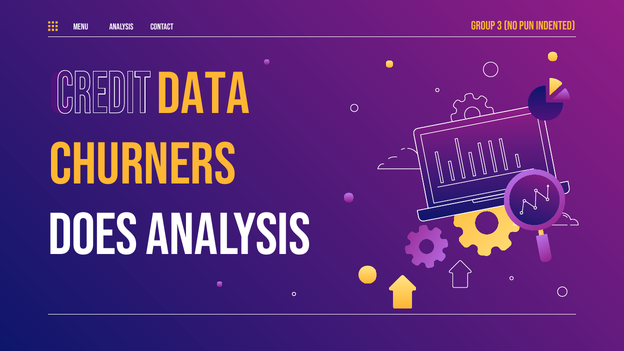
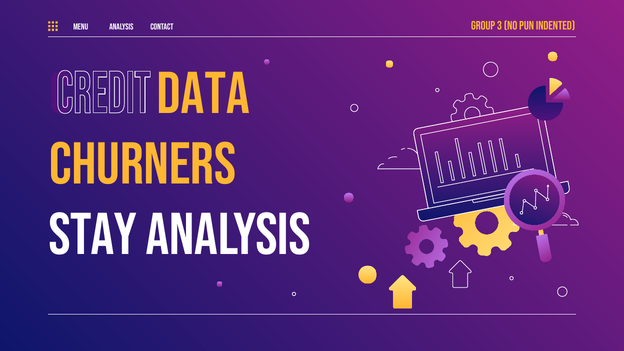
does: does -> stay (93, 235)
